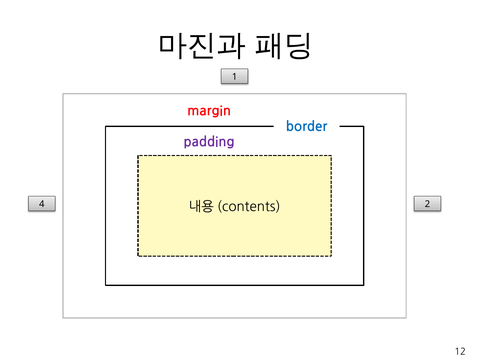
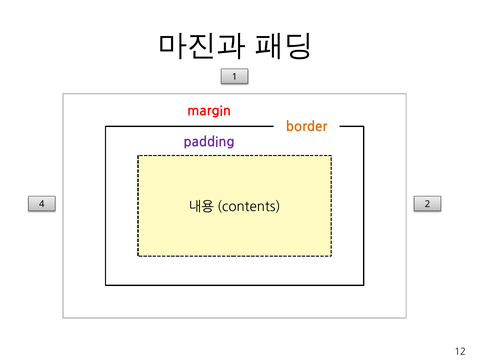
border colour: blue -> orange (307, 126)
